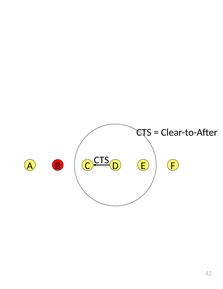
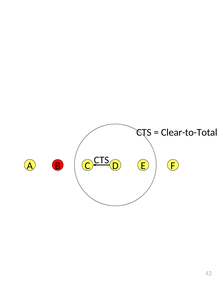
Clear-to-After: Clear-to-After -> Clear-to-Total (189, 132)
